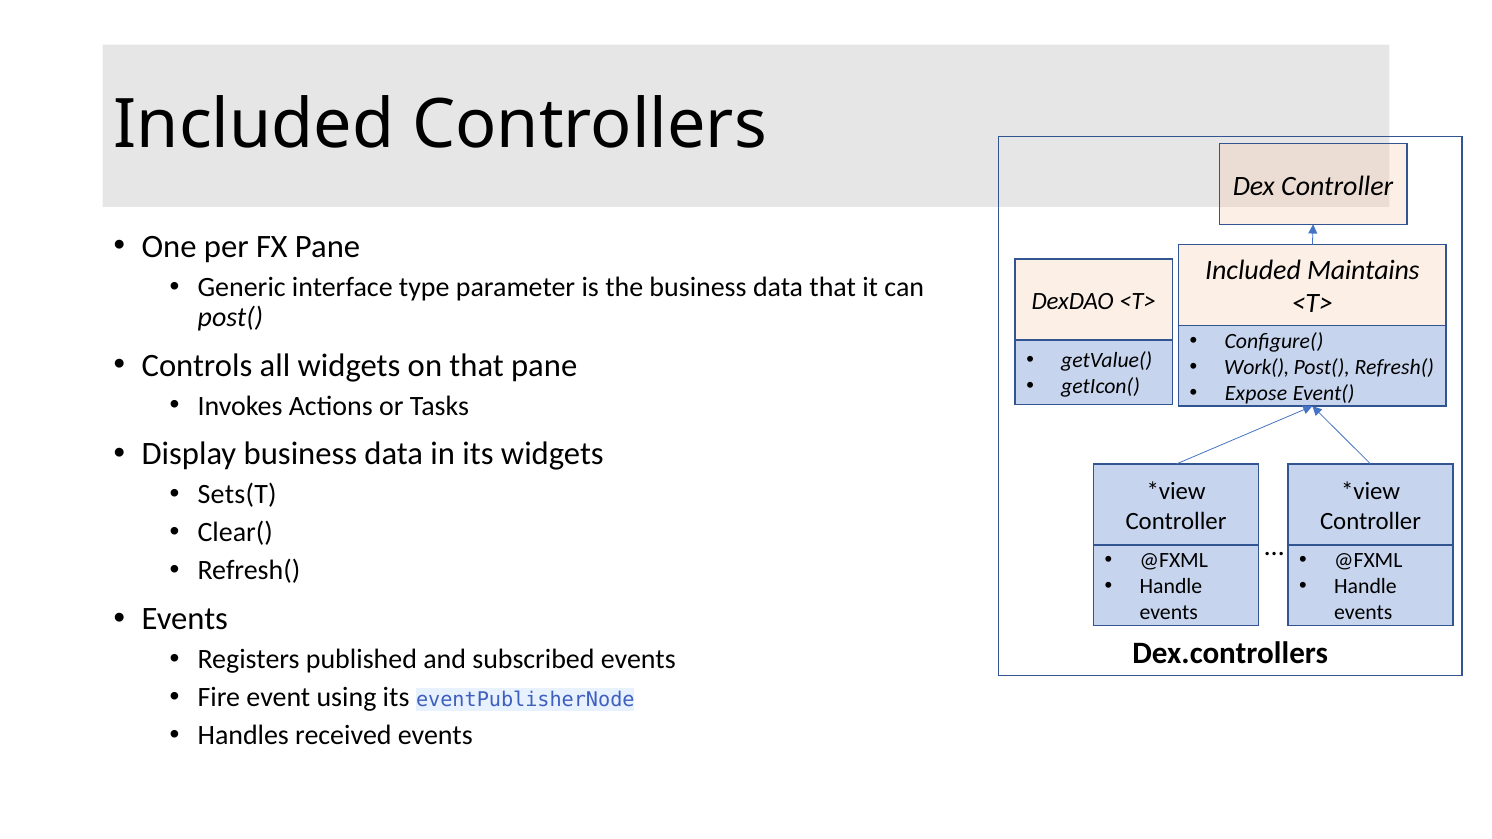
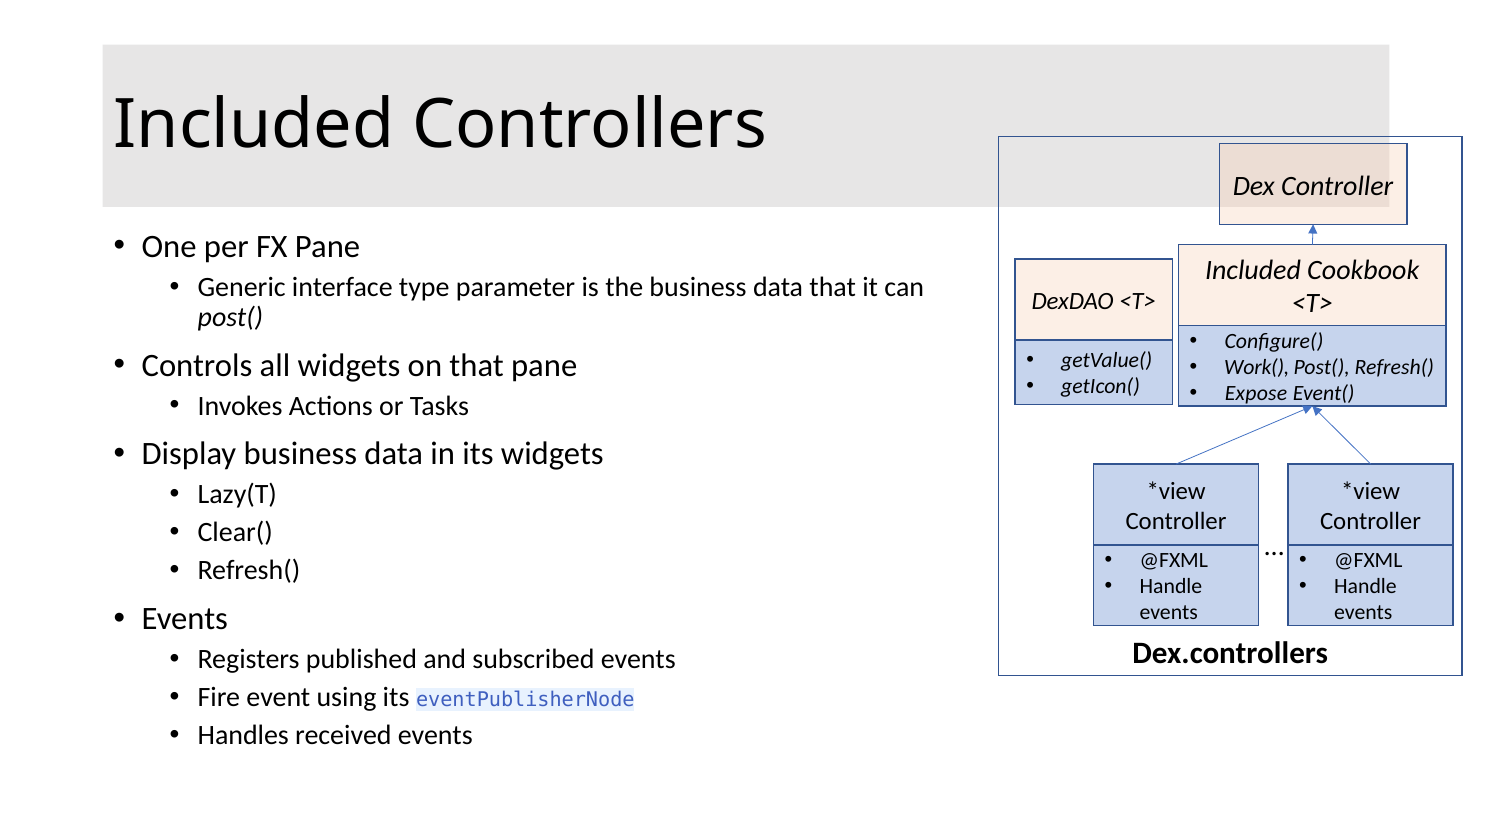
Maintains: Maintains -> Cookbook (1363, 270)
Sets(T: Sets(T -> Lazy(T (237, 495)
